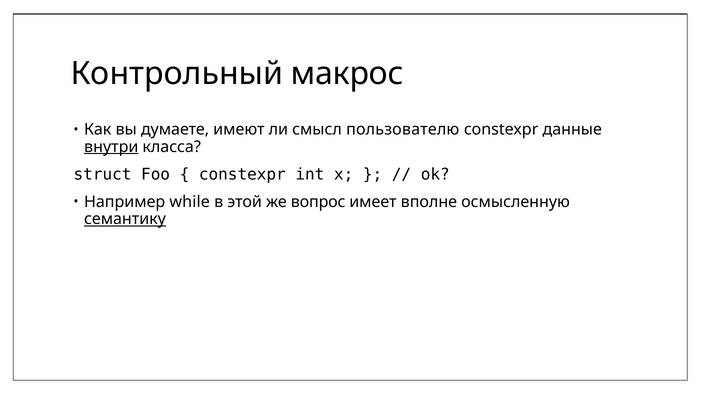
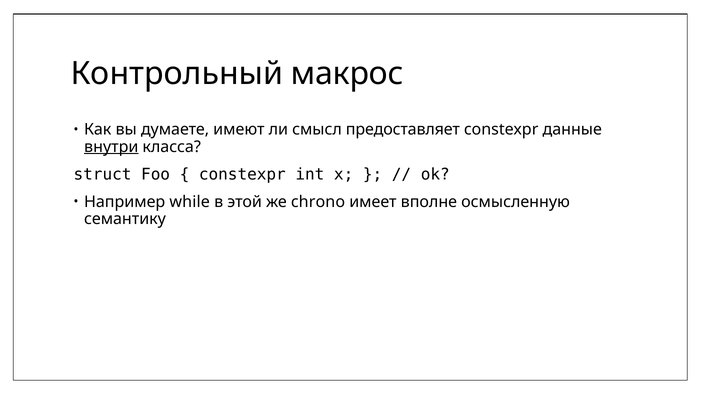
пользователю: пользователю -> предоставляет (403, 129)
вопрос: вопрос -> chrono (318, 202)
семантику underline: present -> none (125, 219)
